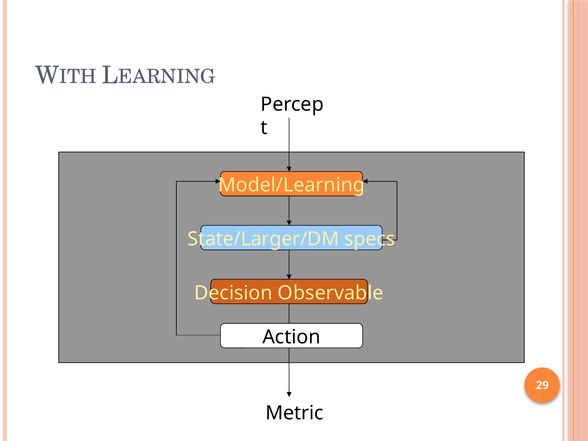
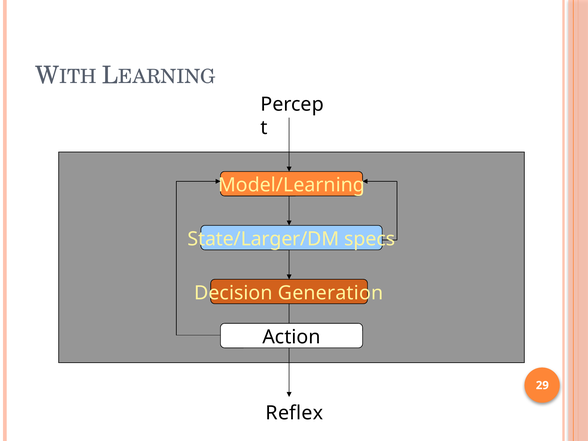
Observable: Observable -> Generation (331, 293)
Metric: Metric -> Reflex (294, 413)
